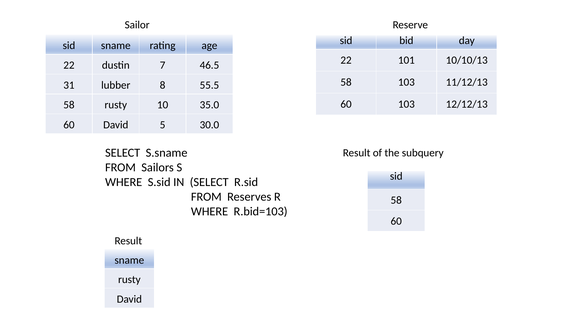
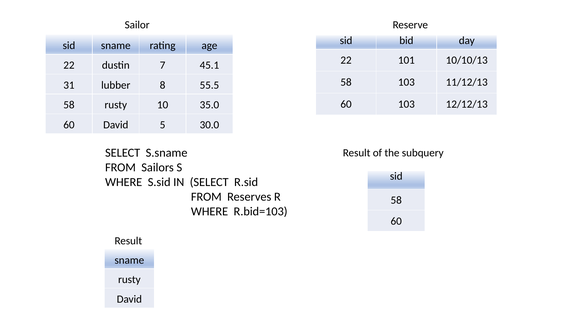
46.5: 46.5 -> 45.1 (209, 65)
